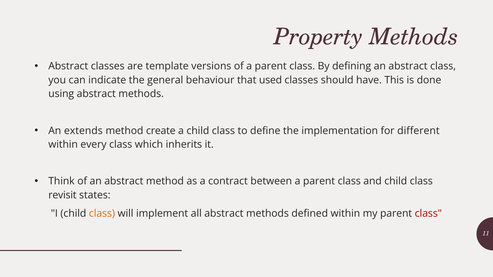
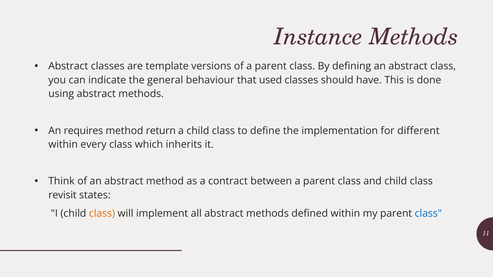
Property: Property -> Instance (318, 37)
extends: extends -> requires (83, 131)
create: create -> return (161, 131)
class colour: red -> blue (428, 214)
